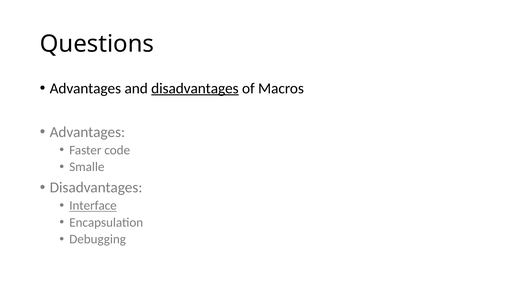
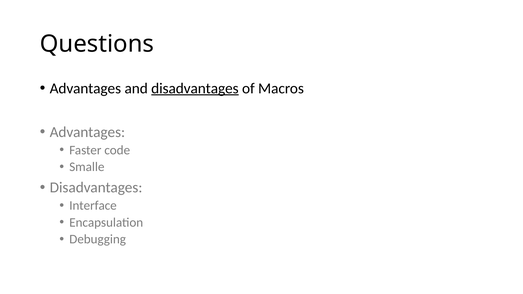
Interface underline: present -> none (93, 206)
